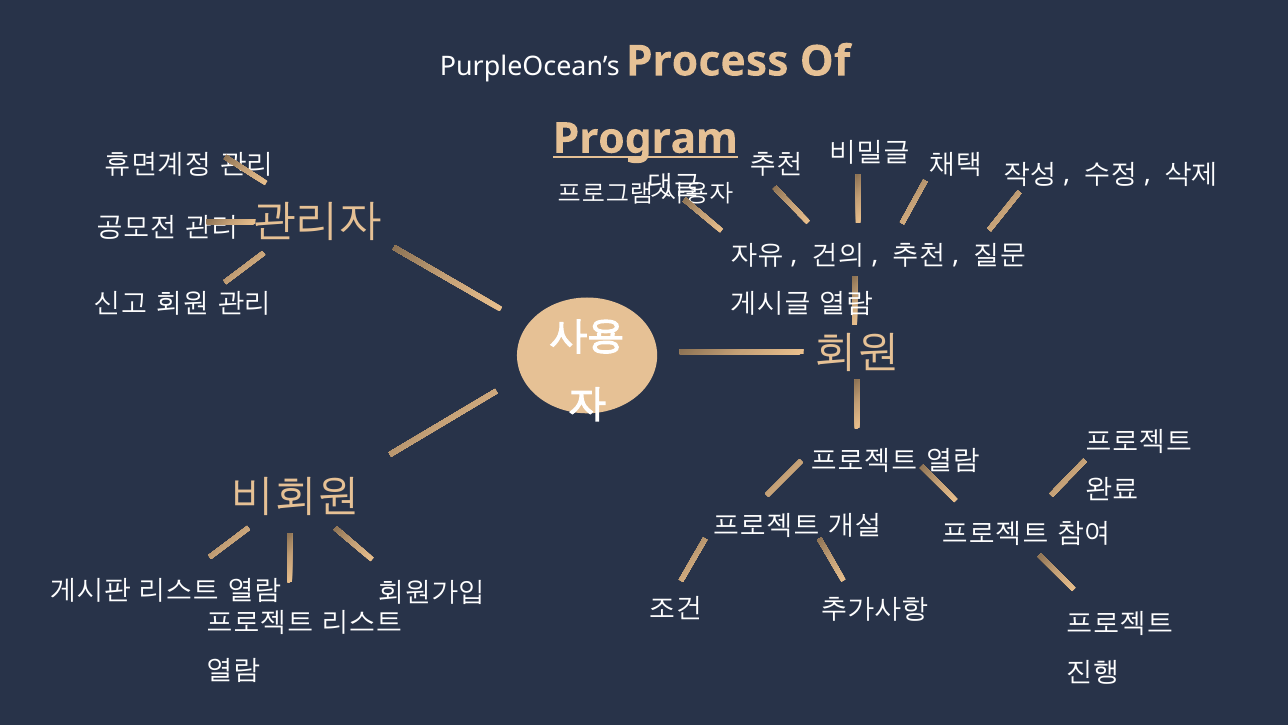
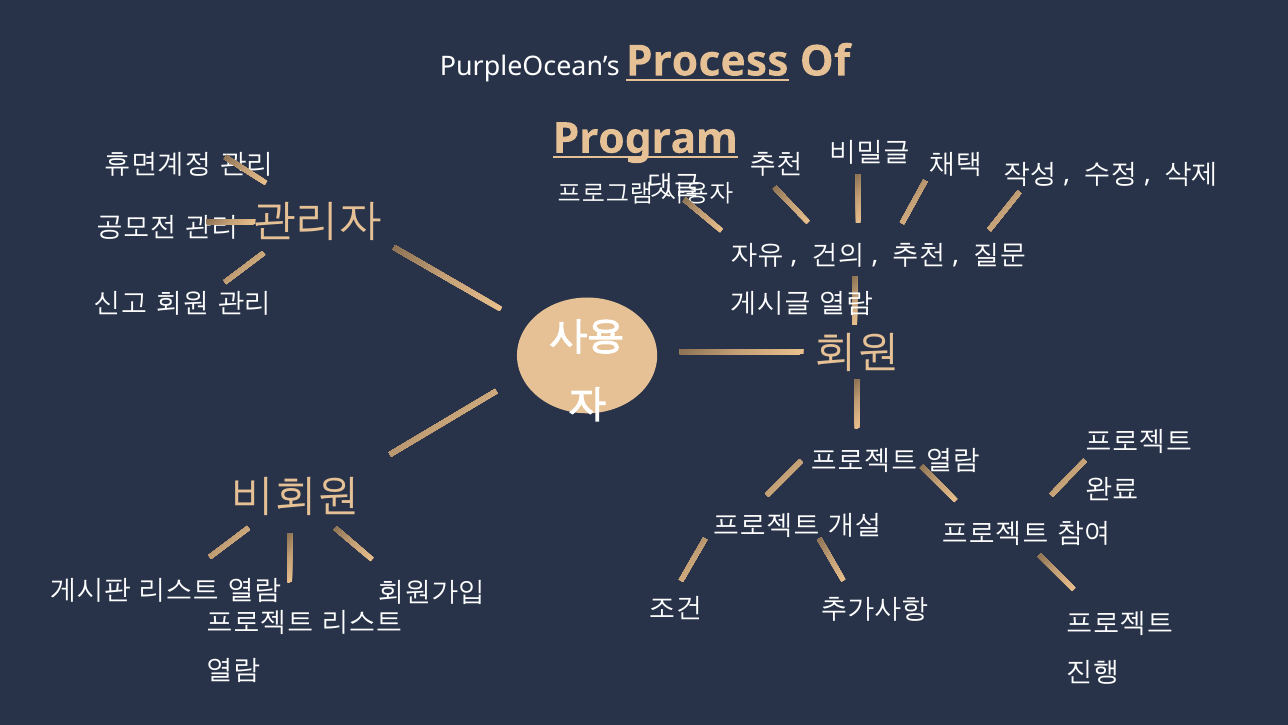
Process underline: none -> present (707, 61)
